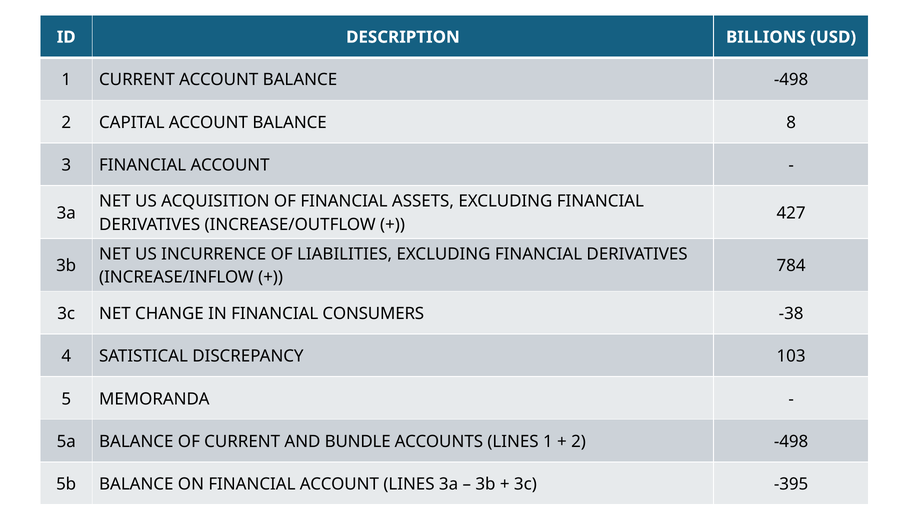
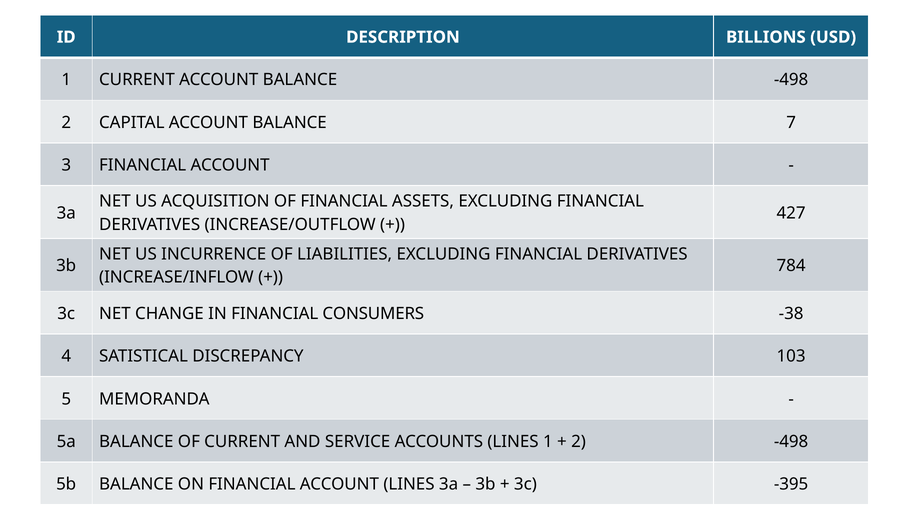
8: 8 -> 7 (791, 122)
BUNDLE: BUNDLE -> SERVICE (358, 442)
